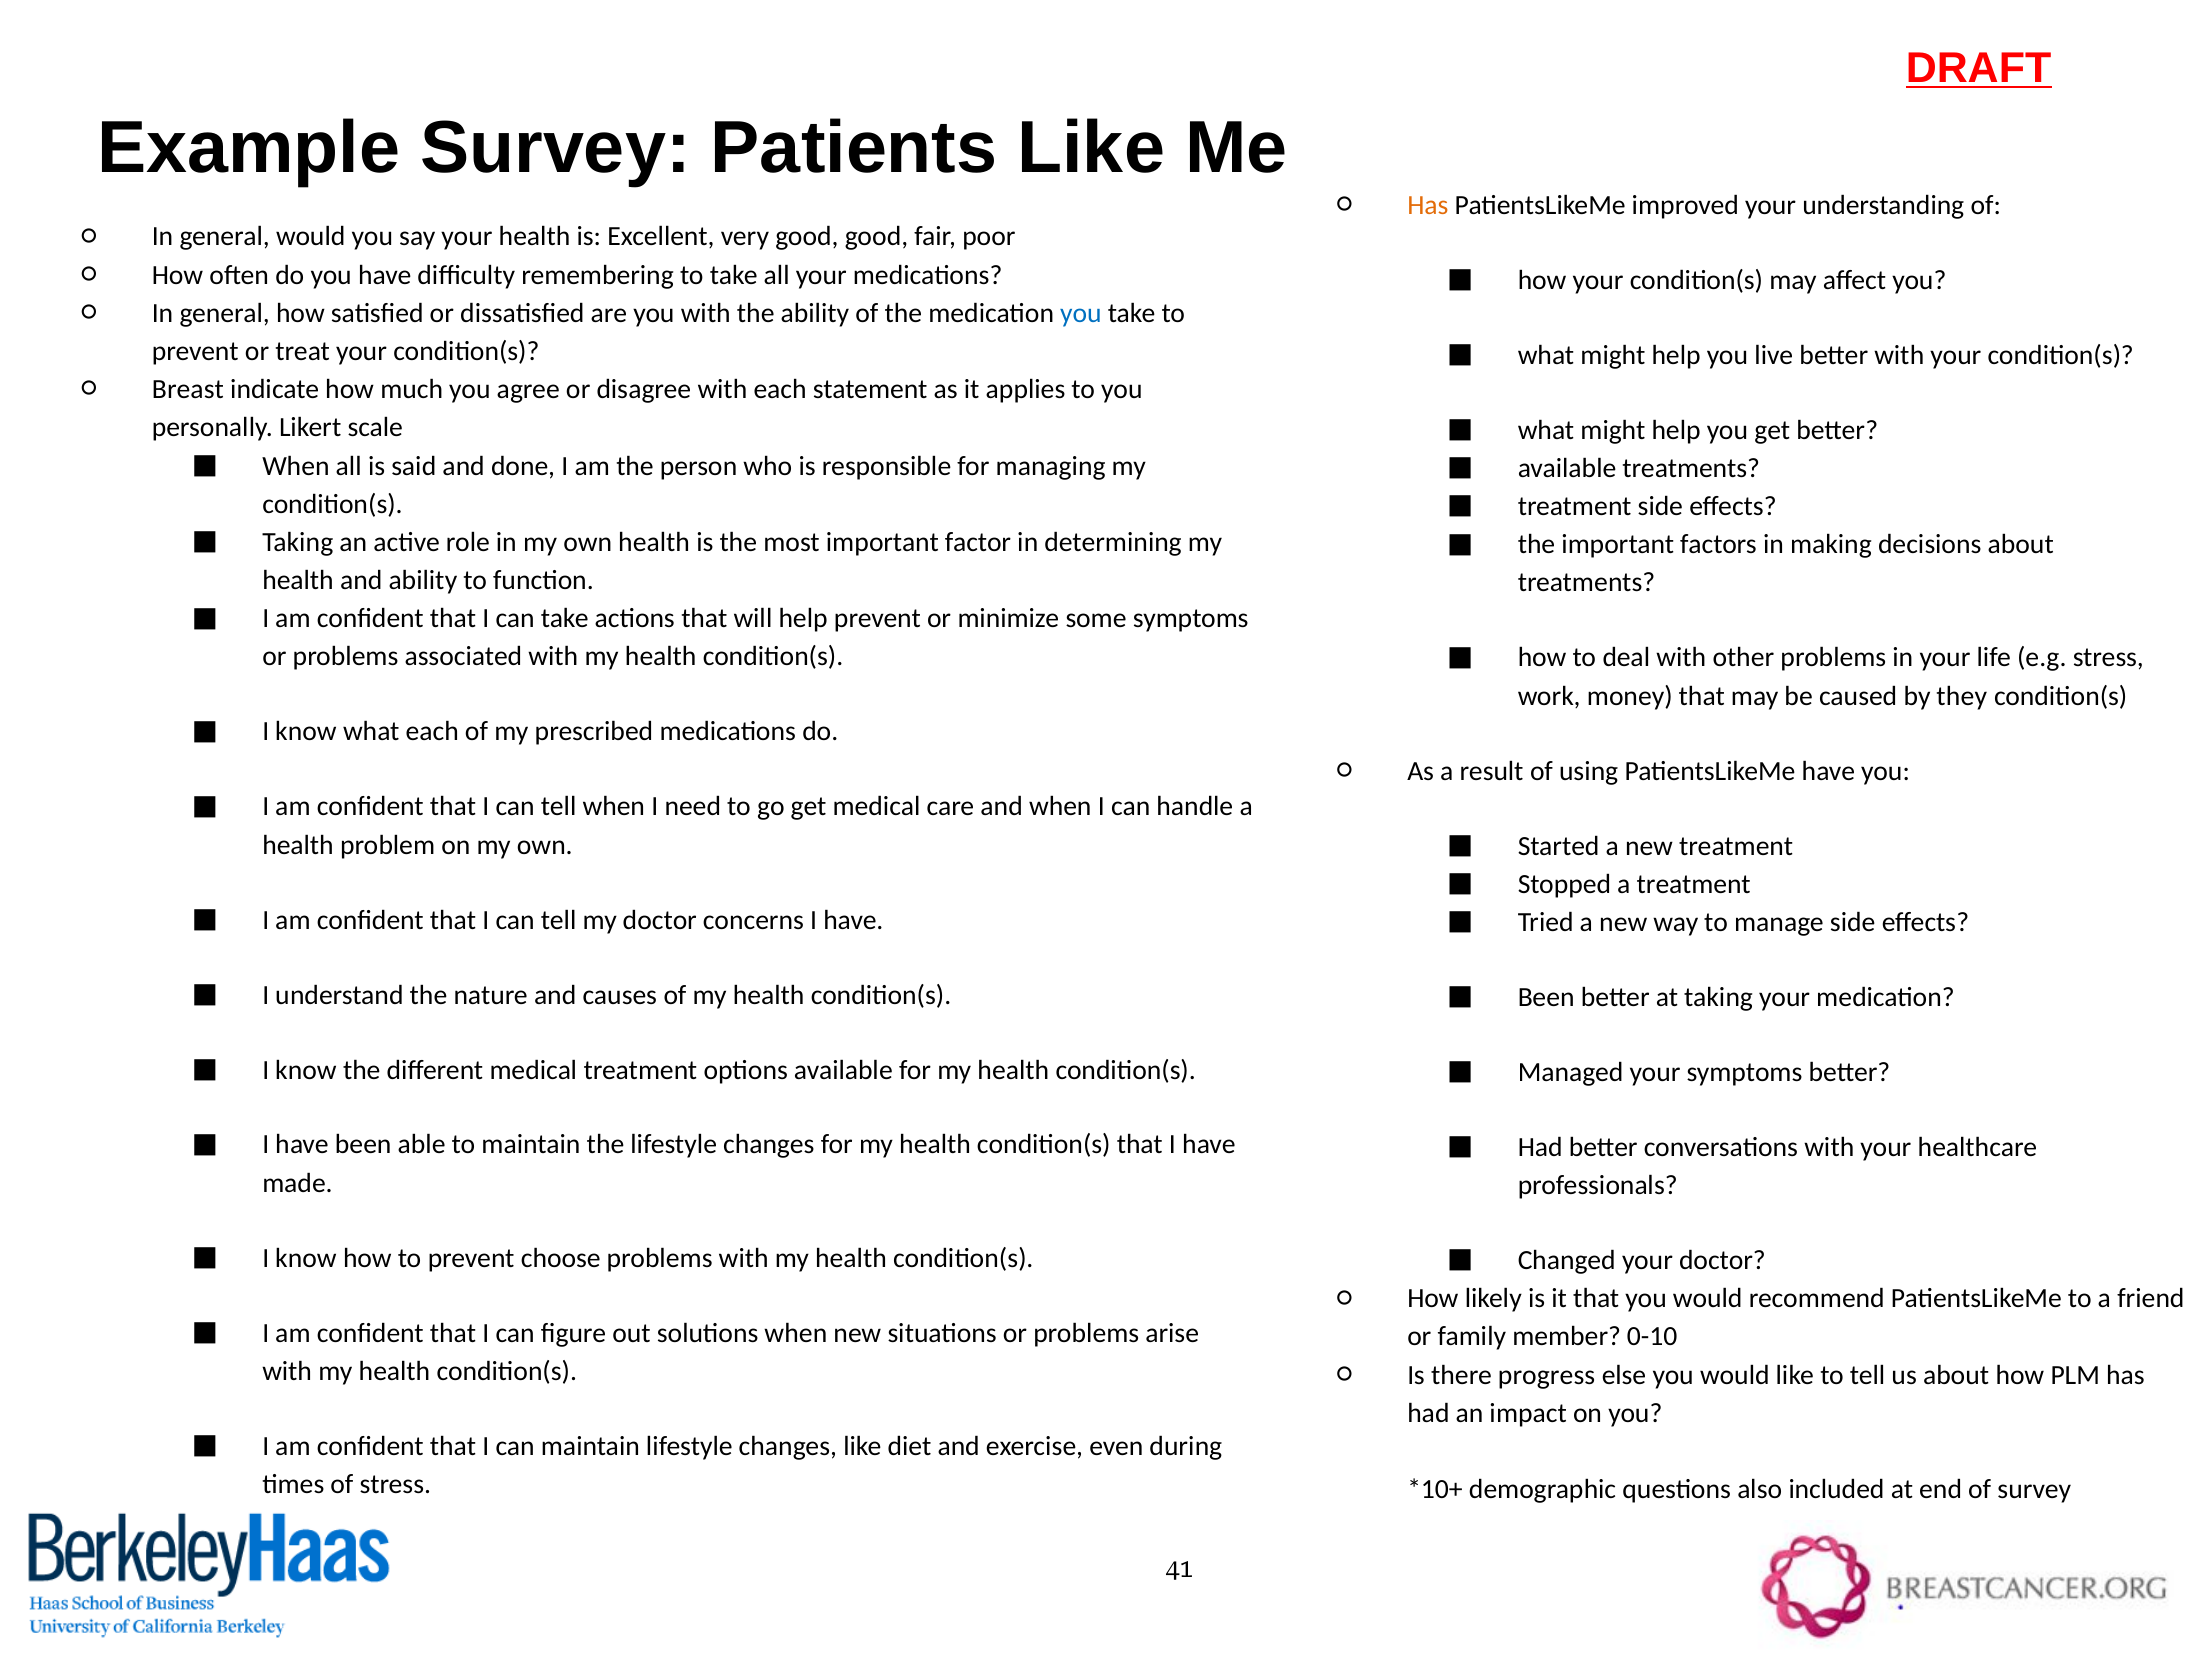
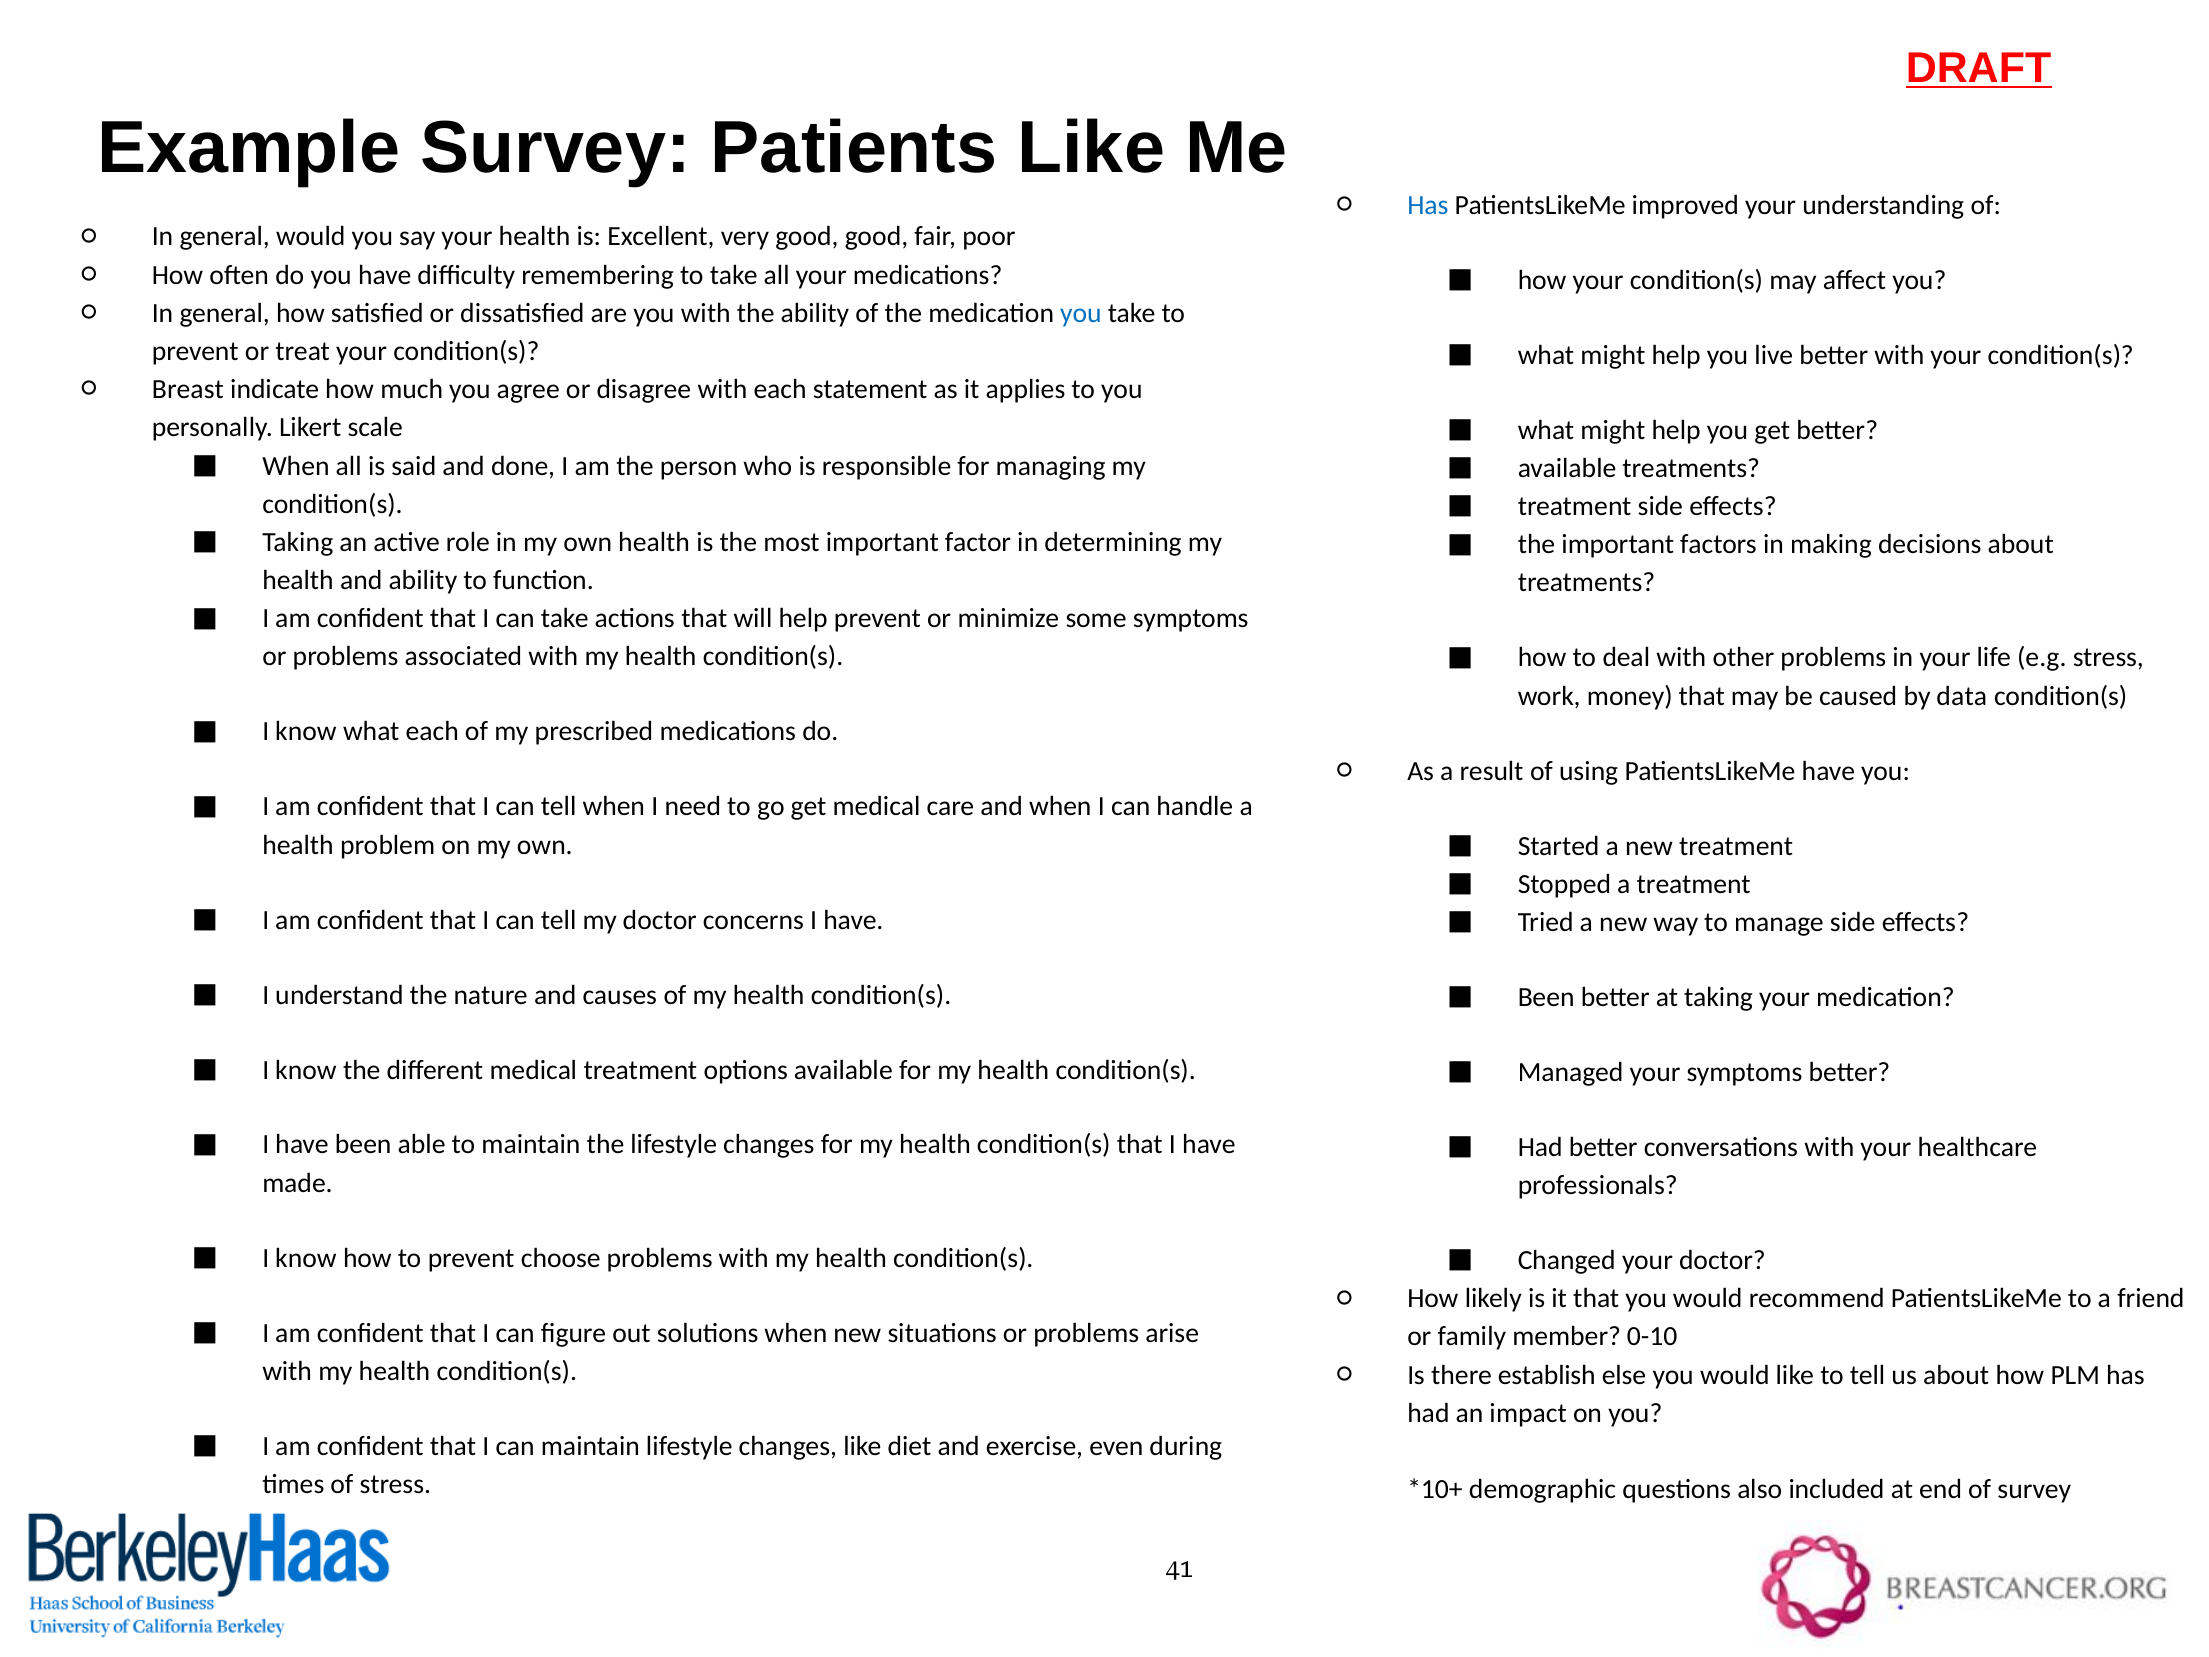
Has colour: orange -> blue (1428, 205)
they: they -> data (1962, 696)
progress: progress -> establish (1547, 1375)
